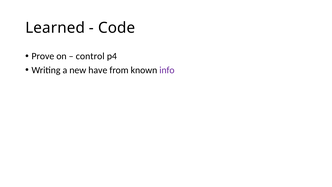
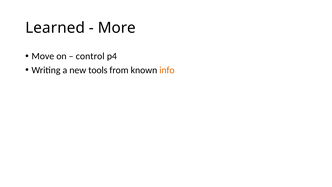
Code: Code -> More (117, 28)
Prove: Prove -> Move (43, 56)
have: have -> tools (98, 70)
info colour: purple -> orange (167, 70)
